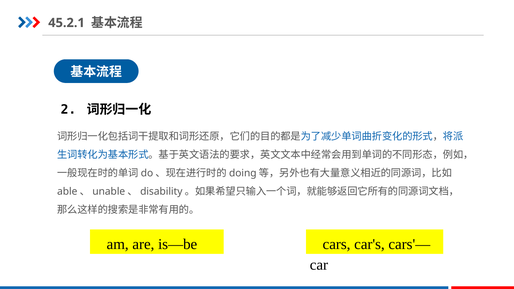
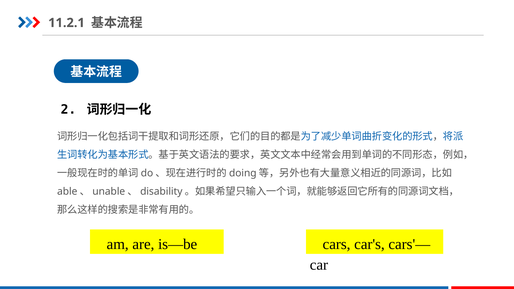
45.2.1: 45.2.1 -> 11.2.1 (67, 23)
